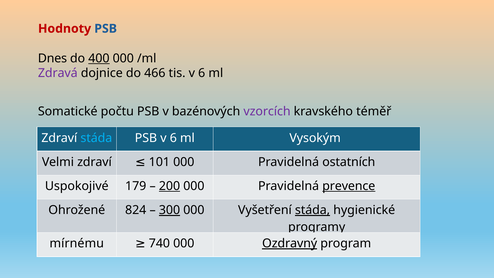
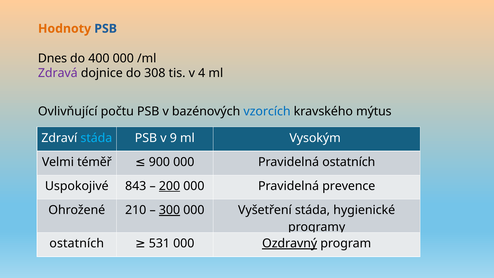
Hodnoty colour: red -> orange (65, 29)
400 underline: present -> none (99, 58)
466: 466 -> 308 (155, 73)
tis v 6: 6 -> 4 (202, 73)
Somatické: Somatické -> Ovlivňující (68, 111)
vzorcích colour: purple -> blue (267, 111)
téměř: téměř -> mýtus (374, 111)
PSB v 6: 6 -> 9 (173, 138)
Velmi zdraví: zdraví -> téměř (94, 162)
101: 101 -> 900 (159, 162)
179: 179 -> 843 (136, 186)
prevence underline: present -> none (349, 186)
824: 824 -> 210 (136, 210)
stáda underline: present -> none (312, 210)
mírnému: mírnému -> ostatních (77, 243)
740: 740 -> 531 (159, 243)
